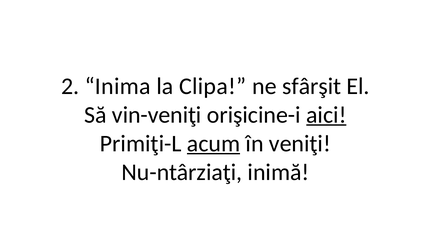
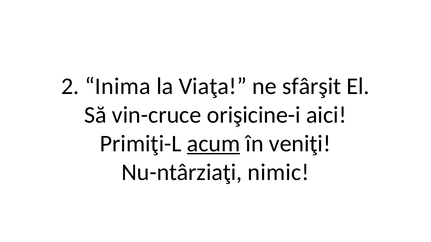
Clipa: Clipa -> Viaţa (213, 86)
vin-veniţi: vin-veniţi -> vin-cruce (157, 115)
aici underline: present -> none (326, 115)
inimă: inimă -> nimic (278, 172)
